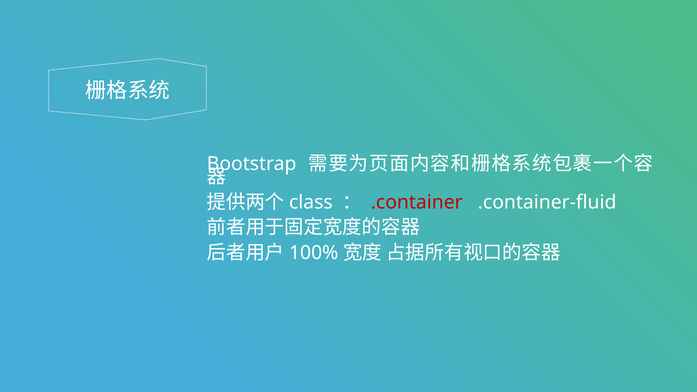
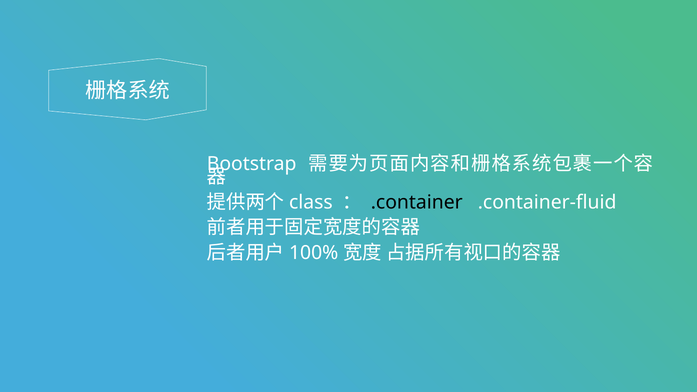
.container colour: red -> black (417, 202)
